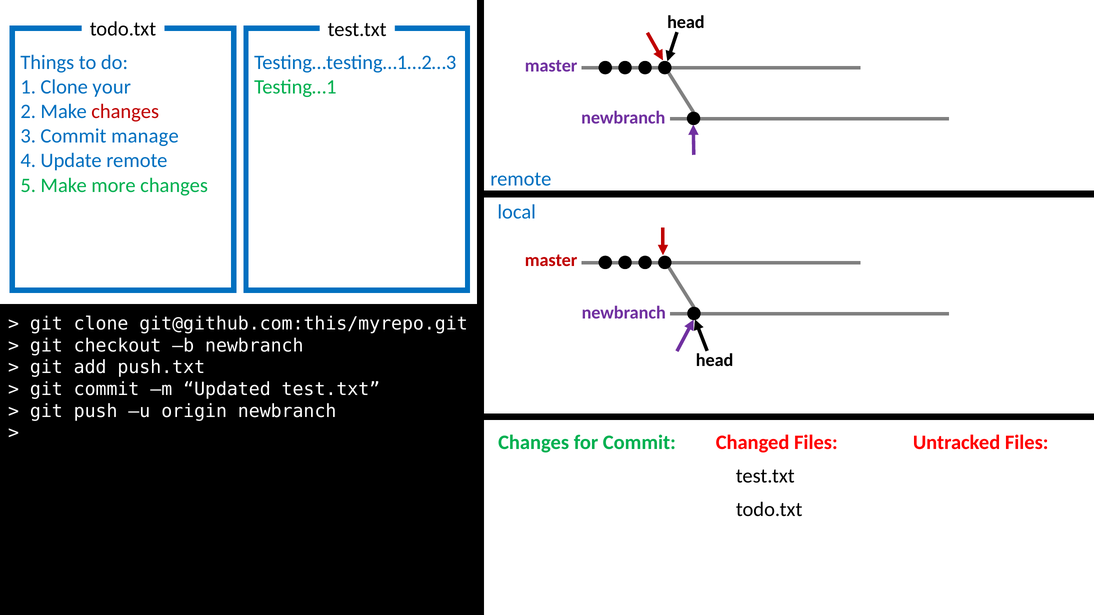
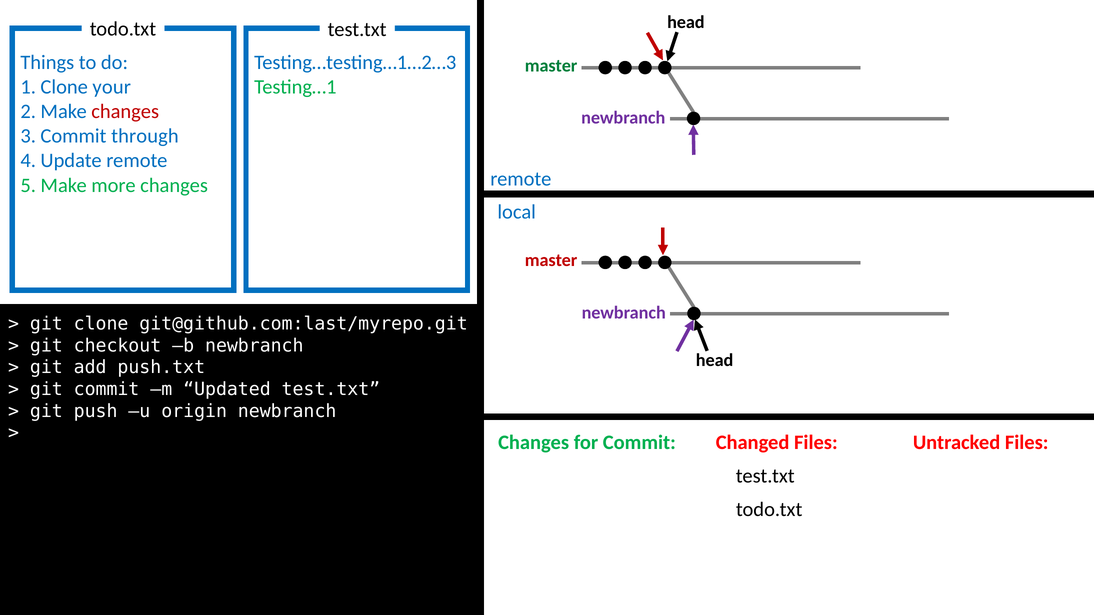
master colour: purple -> green (551, 66)
manage: manage -> through (145, 136)
git@github.com:this/myrepo.git: git@github.com:this/myrepo.git -> git@github.com:last/myrepo.git (304, 324)
